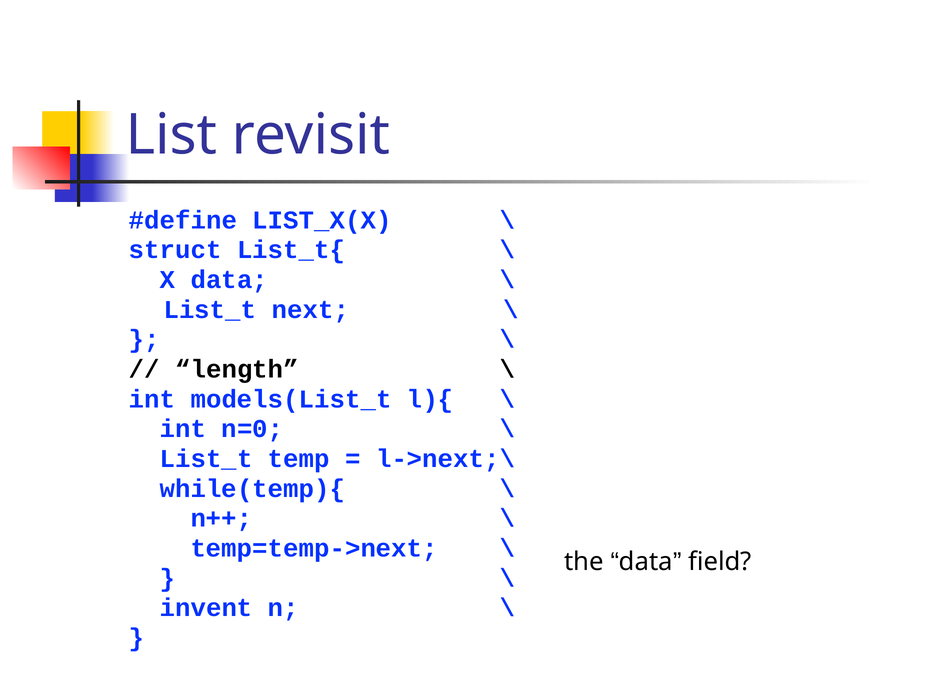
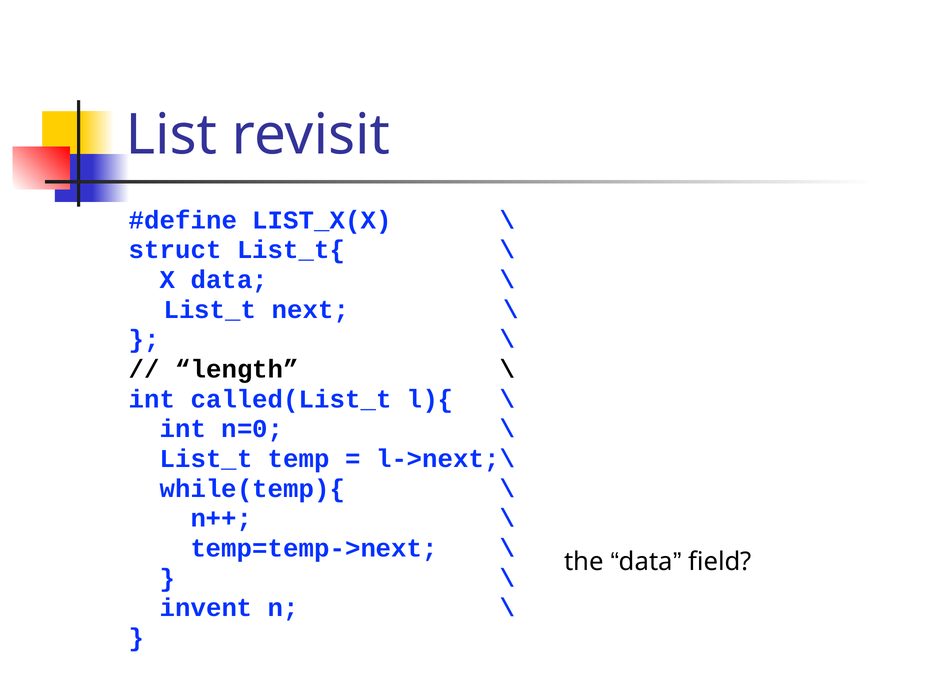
models(List_t: models(List_t -> called(List_t (291, 399)
